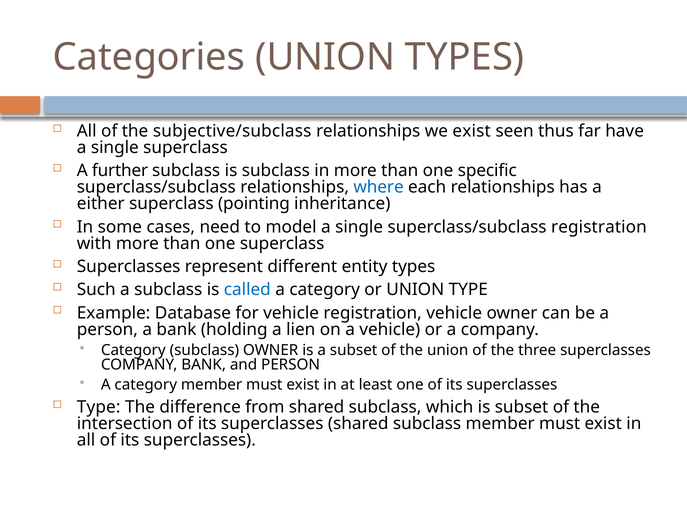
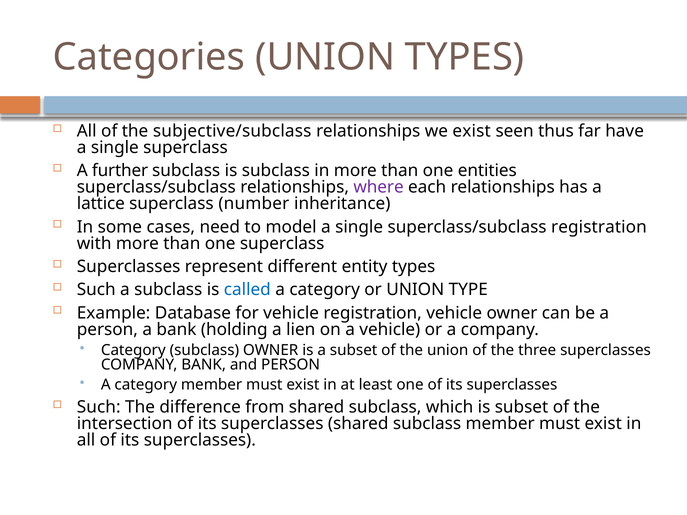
specific: specific -> entities (487, 171)
where colour: blue -> purple (379, 187)
either: either -> lattice (101, 204)
pointing: pointing -> number (254, 204)
Type: Type -> Such (99, 407)
